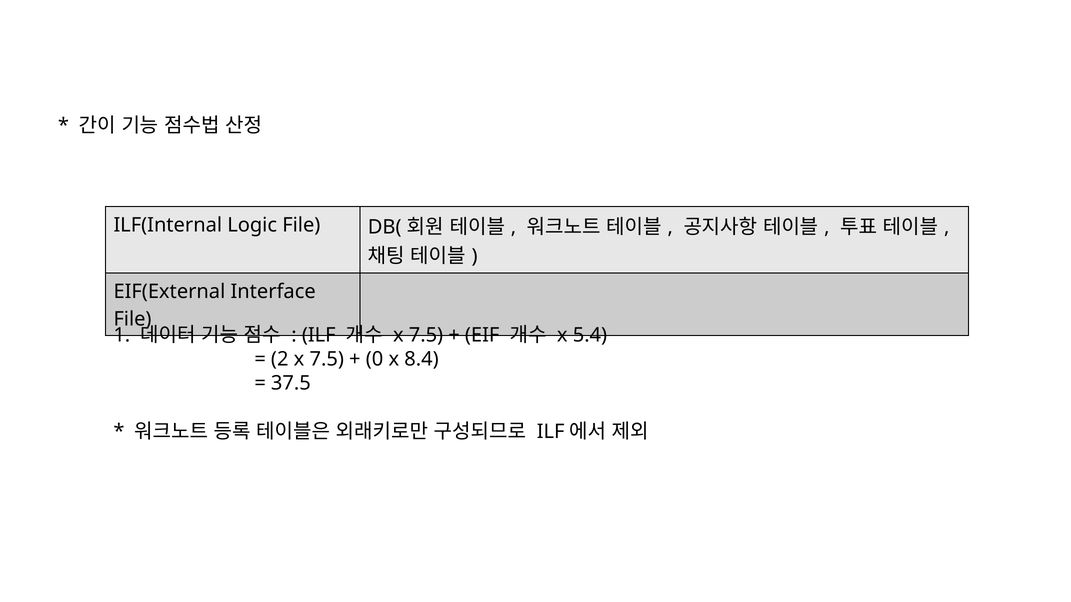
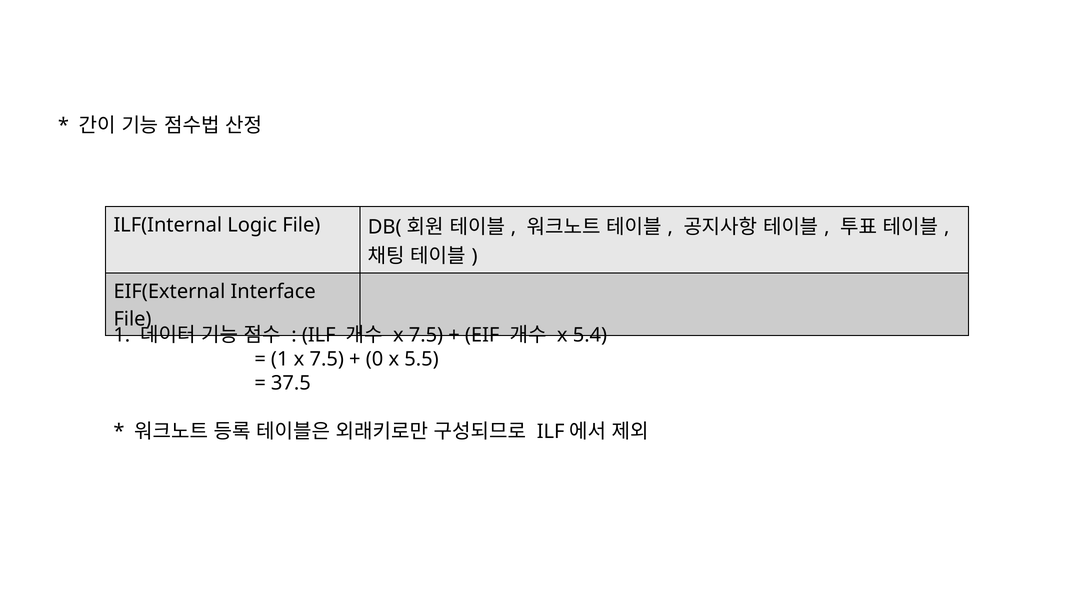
2: 2 -> 1 (280, 359)
8.4: 8.4 -> 5.5 (422, 359)
